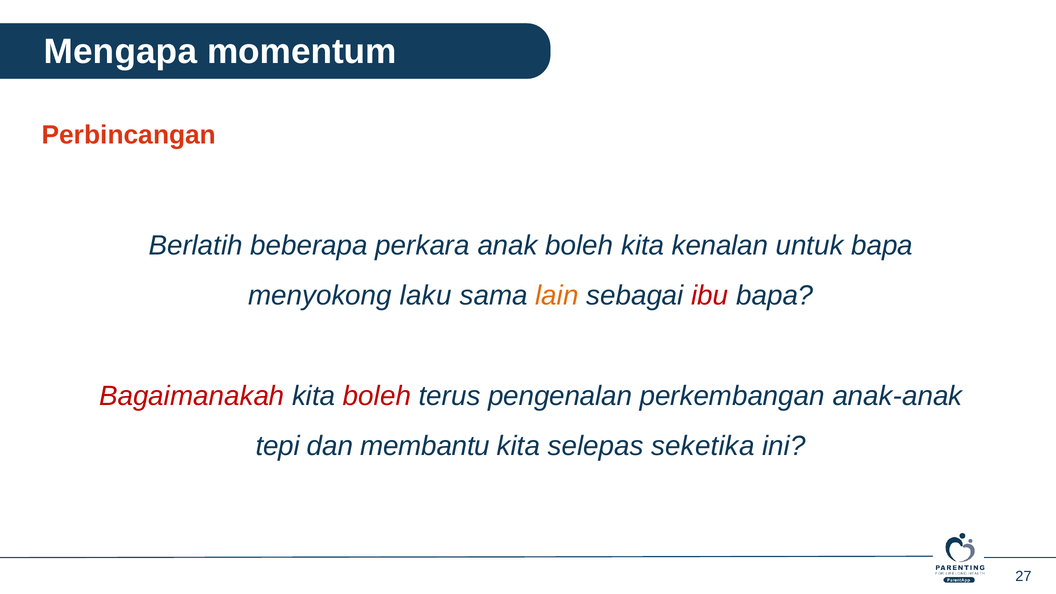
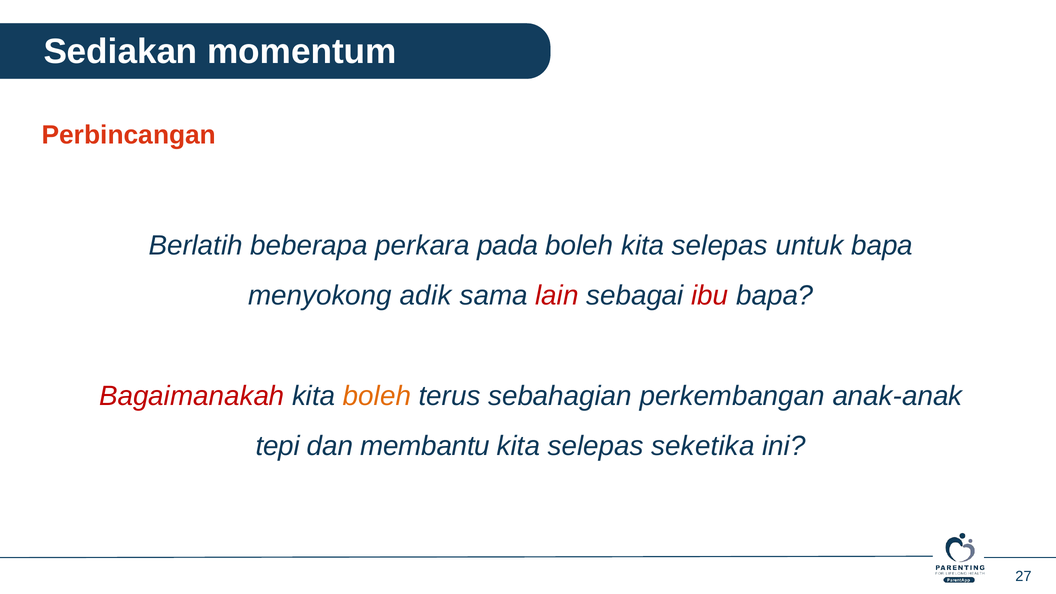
Mengapa: Mengapa -> Sediakan (121, 52)
anak: anak -> pada (508, 246)
boleh kita kenalan: kenalan -> selepas (720, 246)
laku: laku -> adik (426, 296)
lain colour: orange -> red (557, 296)
boleh colour: red -> orange (377, 396)
pengenalan: pengenalan -> sebahagian (560, 396)
